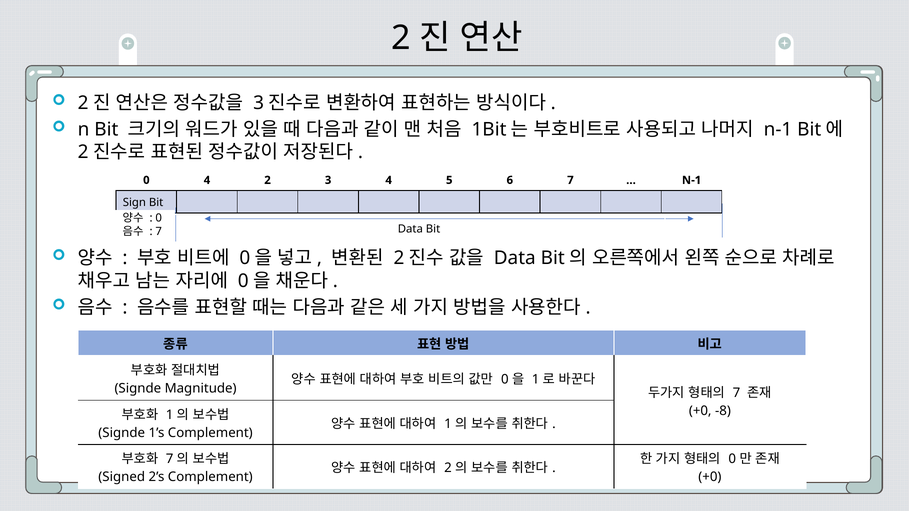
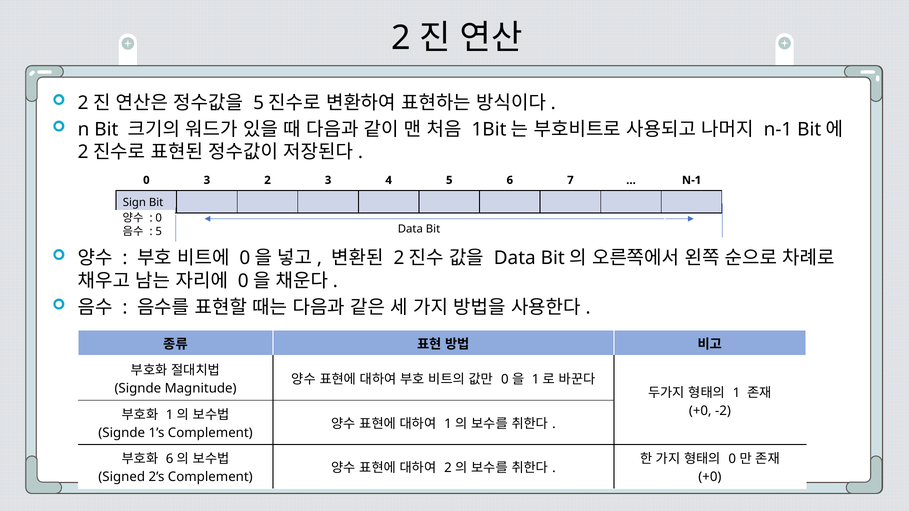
3: 3 -> 5 (259, 103)
0 4: 4 -> 3 (207, 180)
7: 7 -> 5 (159, 232)
7: 7 -> 1 (737, 393)
-8: -8 -> -2 (723, 411)
7: 7 -> 6 (170, 459)
